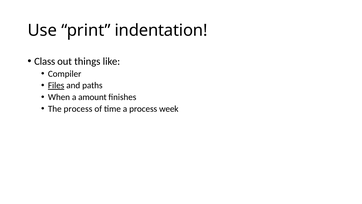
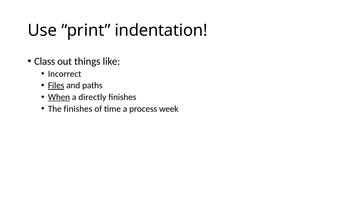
Compiler: Compiler -> Incorrect (65, 74)
When underline: none -> present (59, 97)
amount: amount -> directly (92, 97)
The process: process -> finishes (78, 109)
